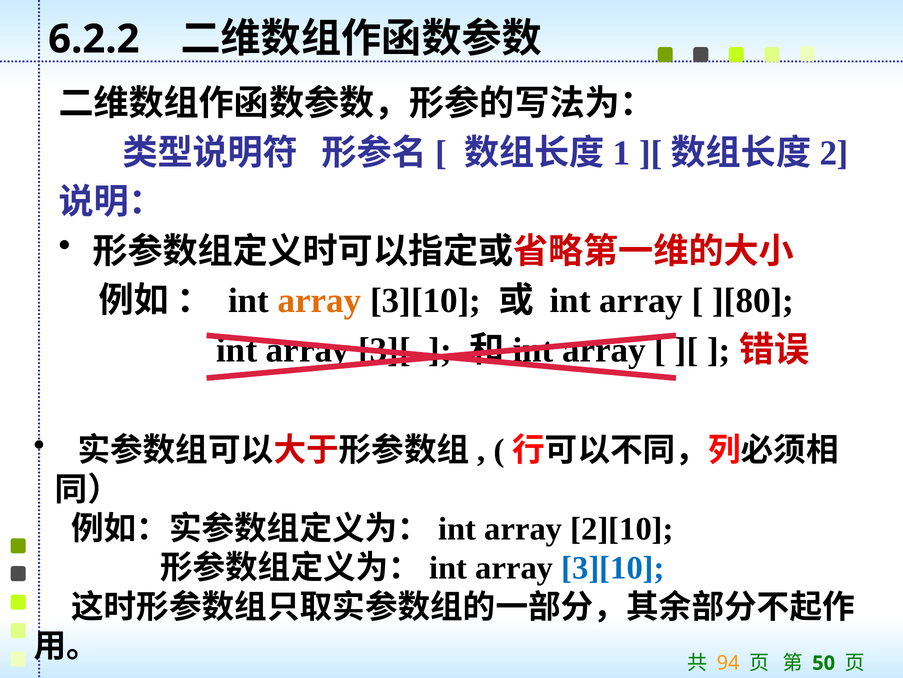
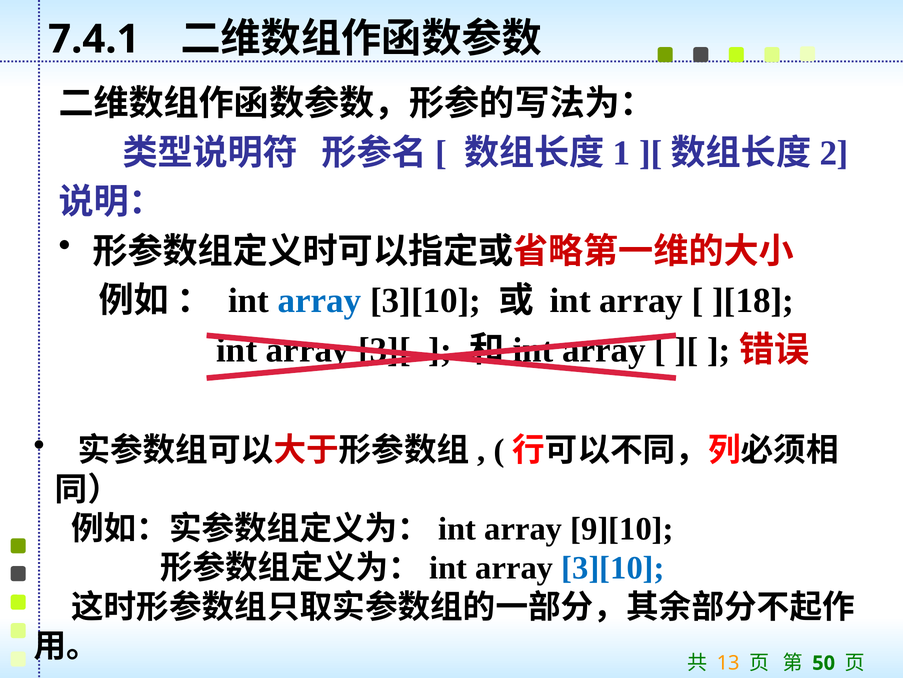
6.2.2: 6.2.2 -> 7.4.1 (94, 39)
array colour: orange -> blue (320, 300)
][80: ][80 -> ][18 (753, 300)
2][10: 2][10 -> 9][10 (622, 528)
94: 94 -> 13 (728, 662)
